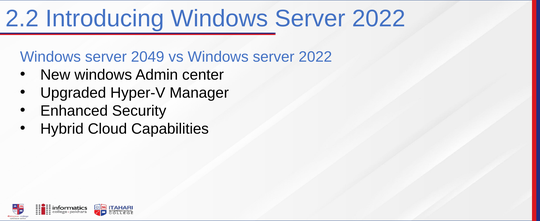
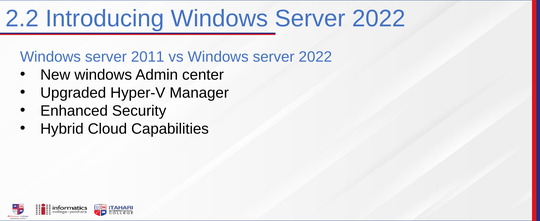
2049: 2049 -> 2011 (148, 57)
